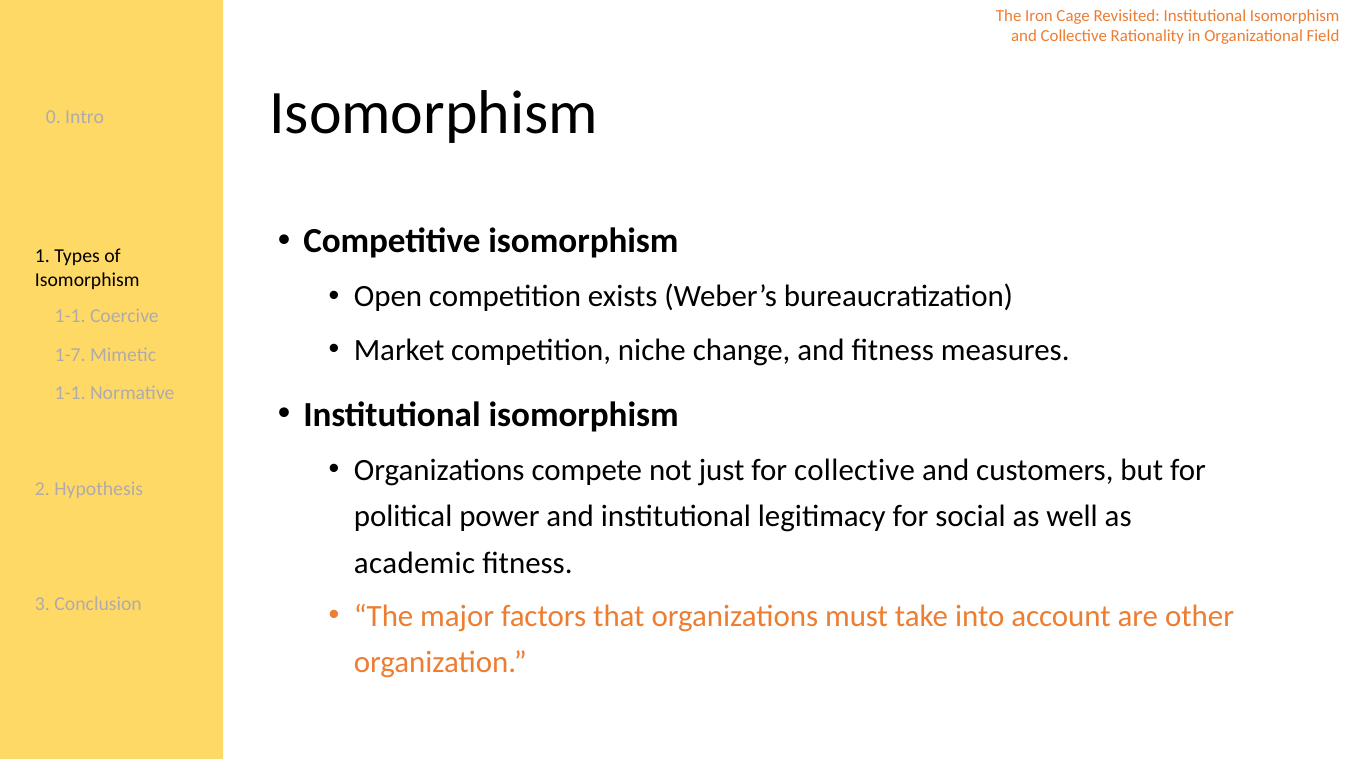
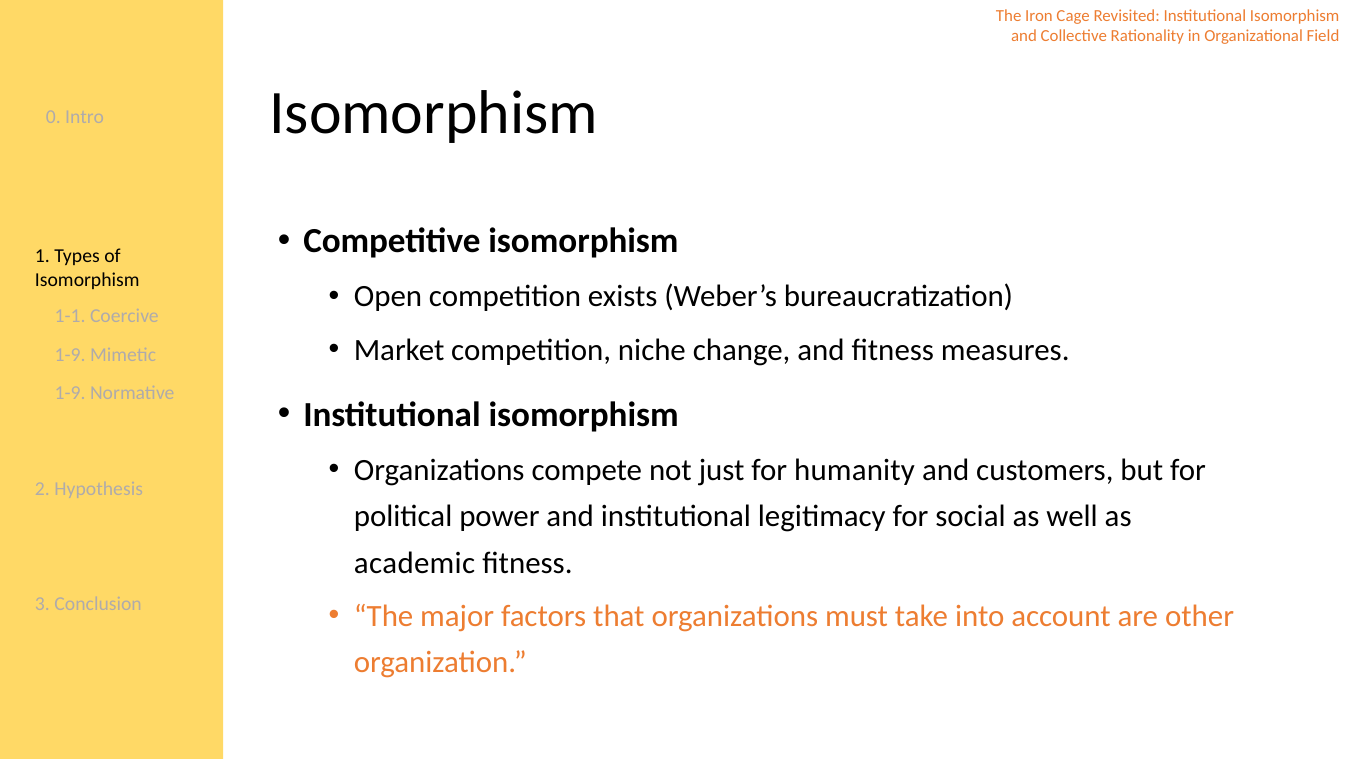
1-7: 1-7 -> 1-9 (70, 355)
1-1: 1-1 -> 1-9 (70, 394)
for collective: collective -> humanity (855, 470)
